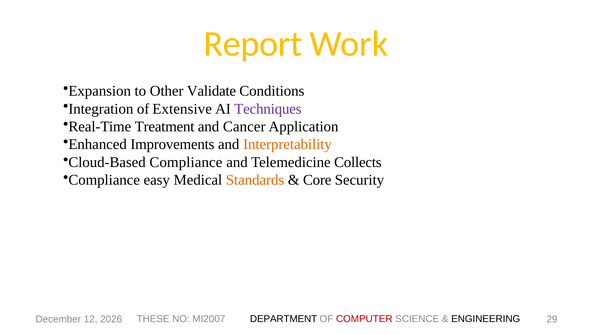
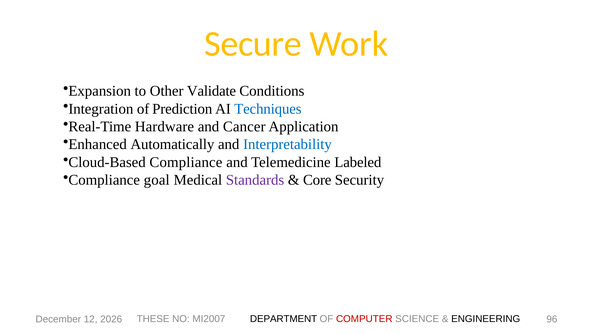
Report: Report -> Secure (253, 44)
Extensive: Extensive -> Prediction (182, 109)
Techniques colour: purple -> blue (268, 109)
Treatment: Treatment -> Hardware (164, 126)
Improvements: Improvements -> Automatically (172, 144)
Interpretability colour: orange -> blue (287, 144)
Collects: Collects -> Labeled (358, 162)
easy: easy -> goal (157, 180)
Standards colour: orange -> purple (255, 180)
29: 29 -> 96 (552, 319)
